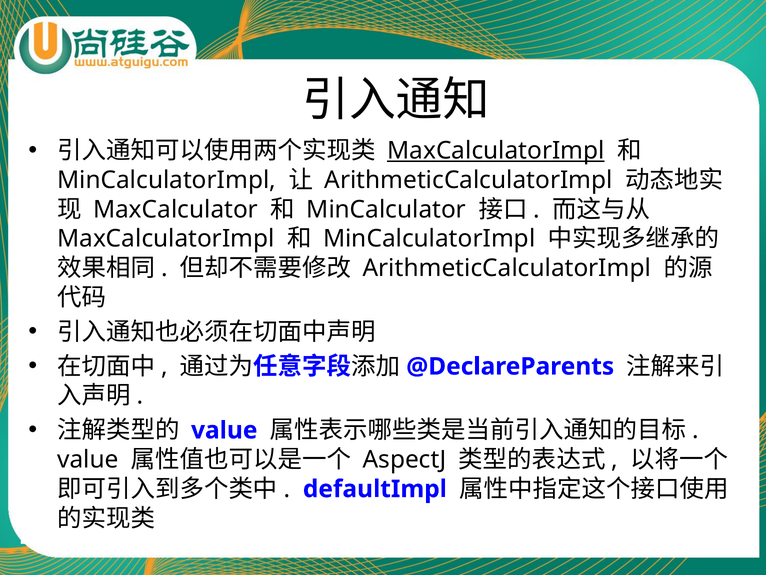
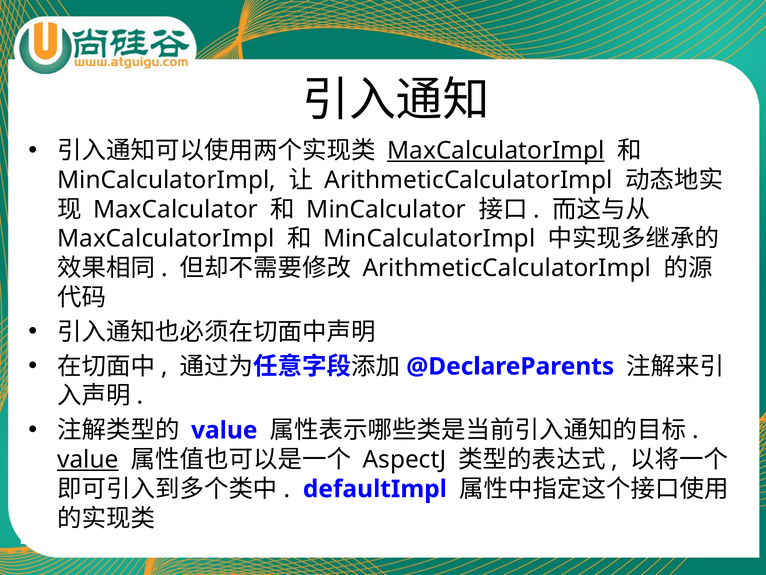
value underline: none -> present (88, 459)
